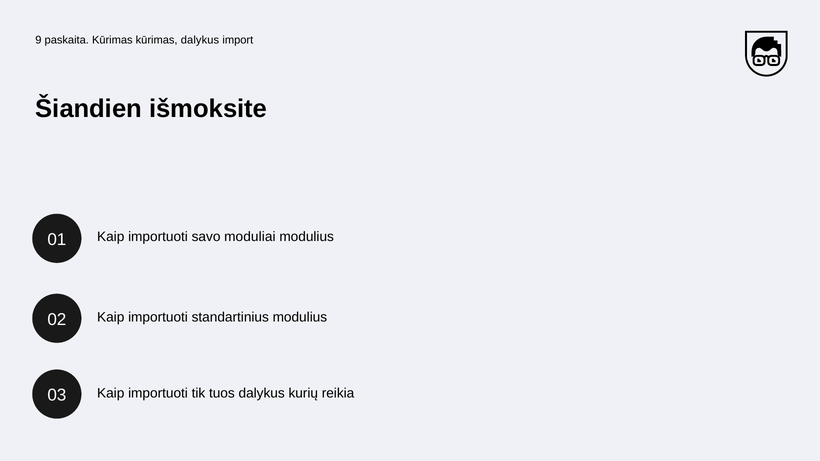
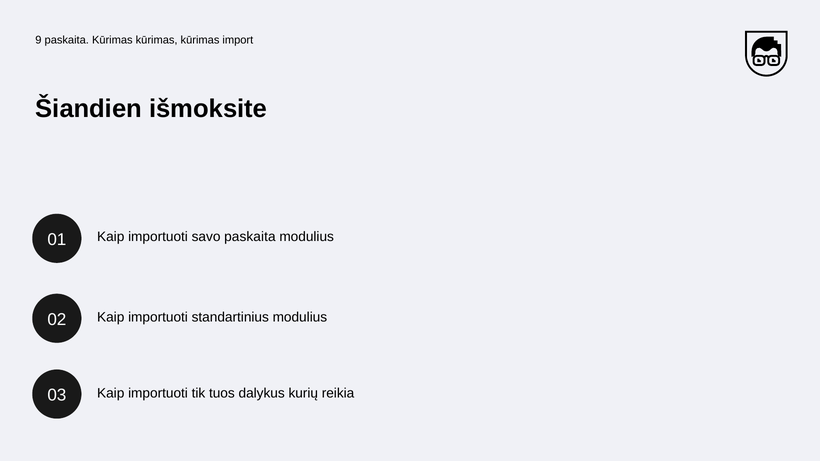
dalykus: dalykus -> kūrimas (200, 40)
savo moduliai: moduliai -> paskaita (250, 237)
